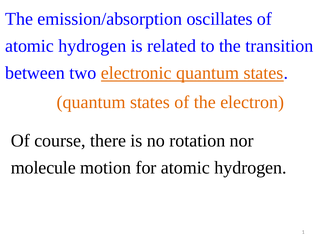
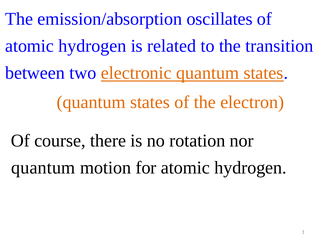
molecule: molecule -> quantum (43, 168)
